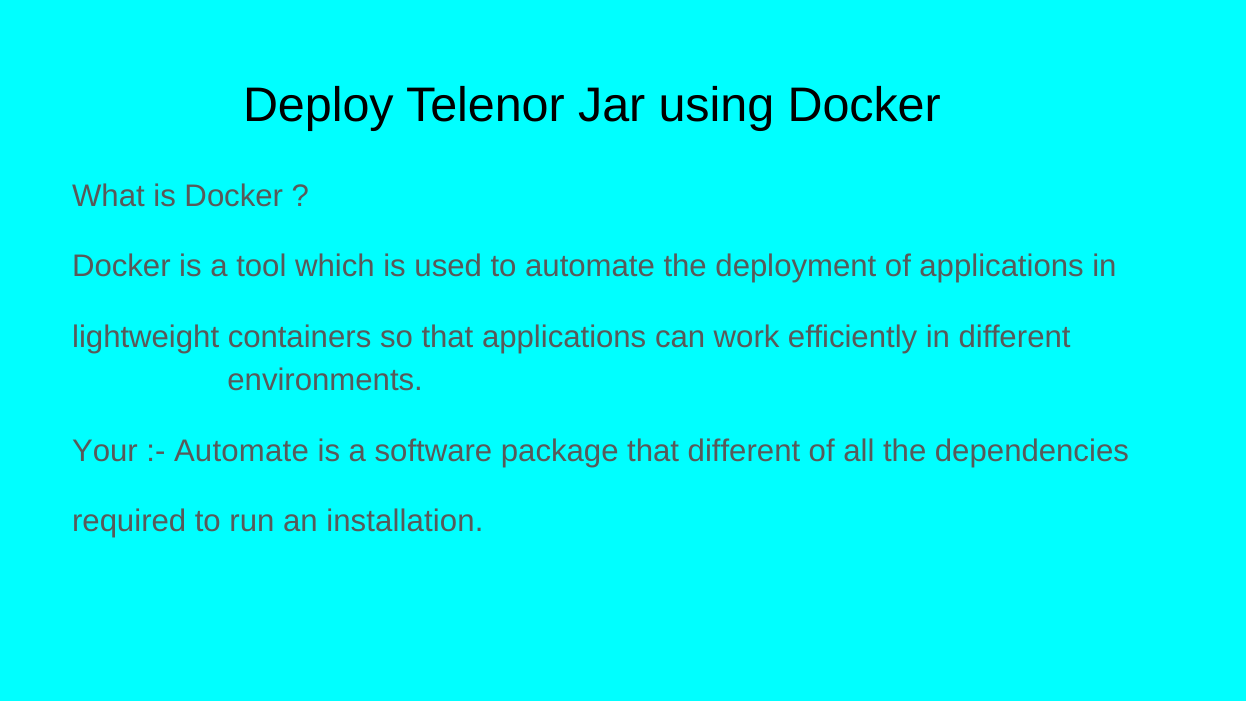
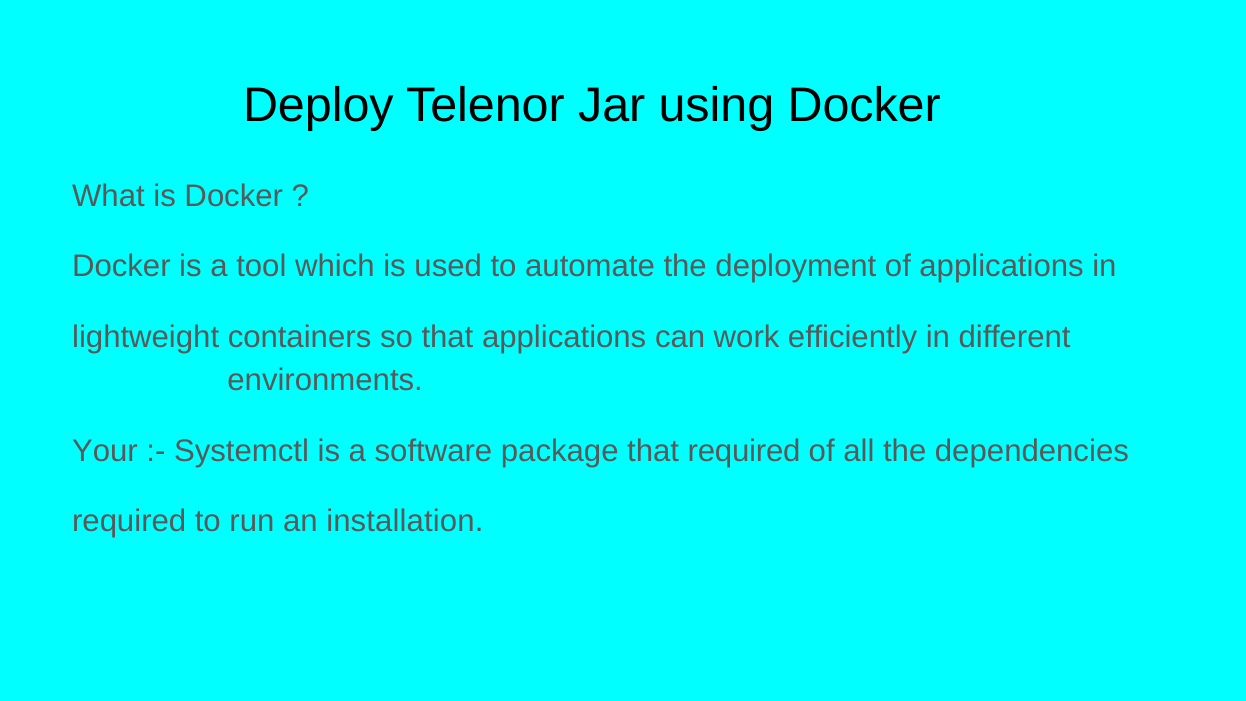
Automate: Automate -> Systemctl (242, 451)
that different: different -> required (744, 451)
